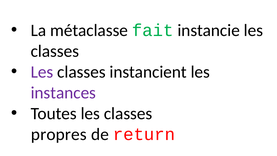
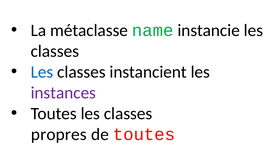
fait: fait -> name (153, 30)
Les colour: purple -> blue (42, 72)
de return: return -> toutes (144, 134)
